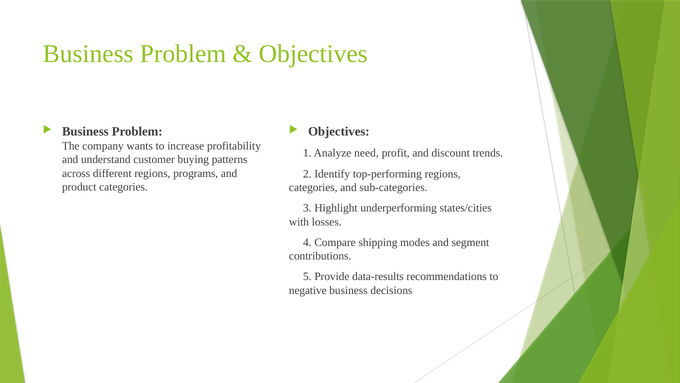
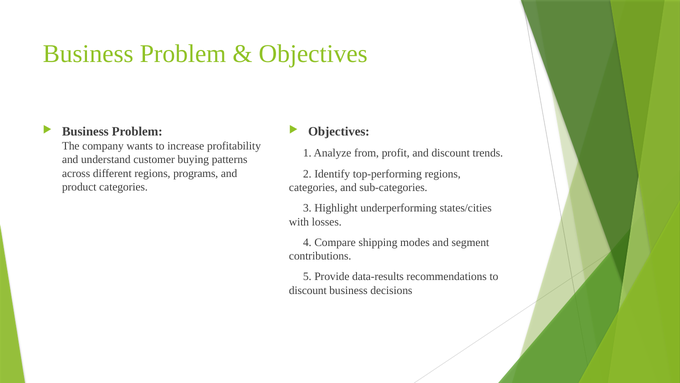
need: need -> from (367, 153)
negative: negative -> discount (308, 290)
